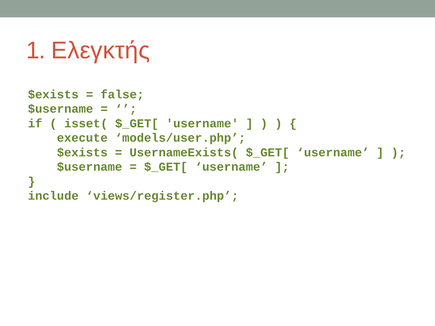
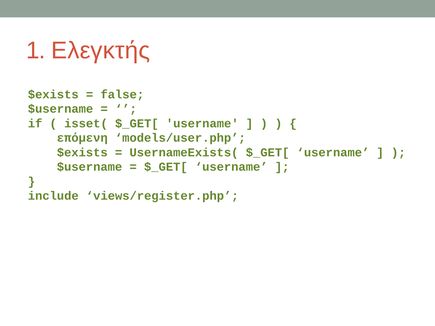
execute: execute -> επόμενη (82, 138)
